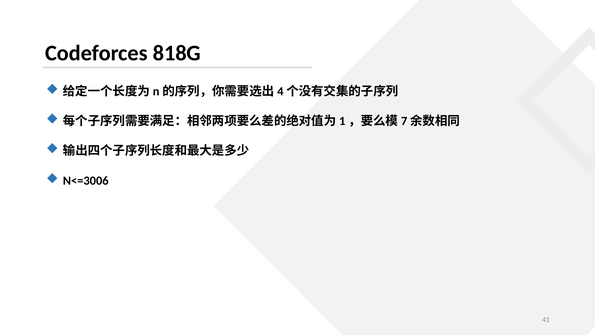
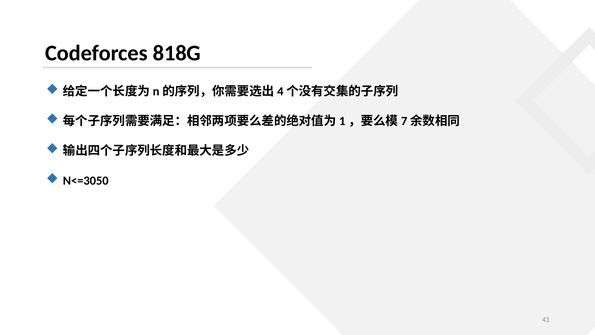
N<=3006: N<=3006 -> N<=3050 (86, 181)
